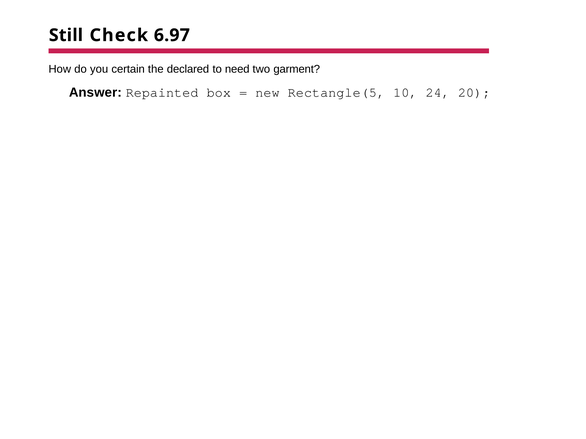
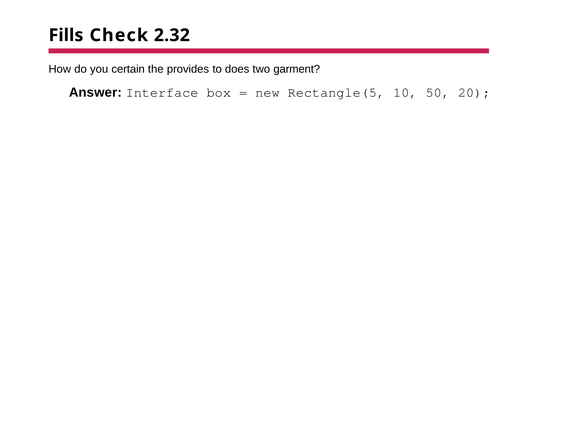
Still: Still -> Fills (66, 35)
6.97: 6.97 -> 2.32 (172, 35)
declared: declared -> provides (188, 69)
need: need -> does (237, 69)
Repainted: Repainted -> Interface (162, 93)
24: 24 -> 50 (438, 93)
